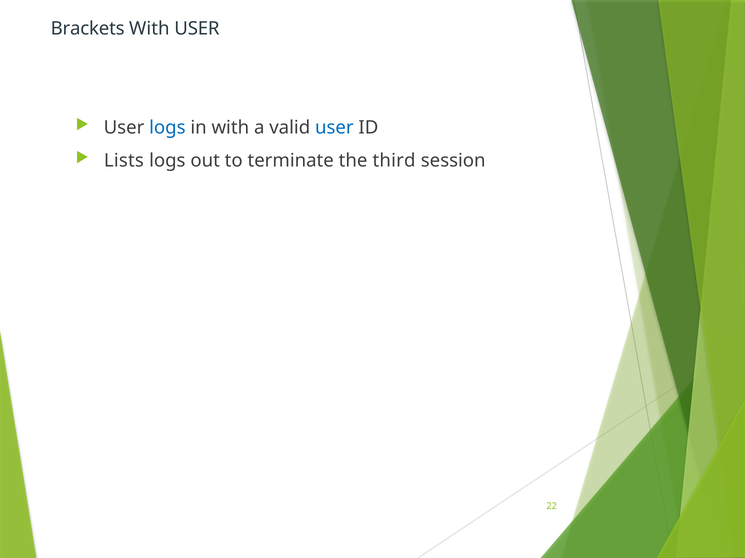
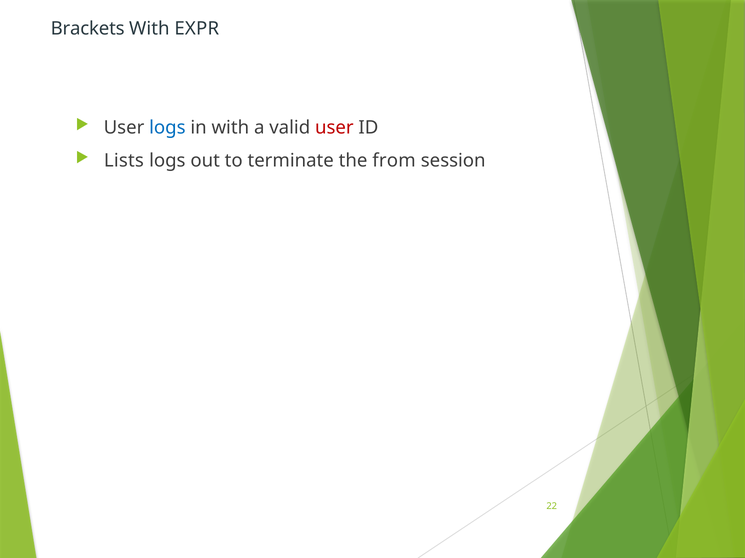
With USER: USER -> EXPR (197, 29)
user colour: blue -> red (334, 128)
third: third -> from (394, 161)
